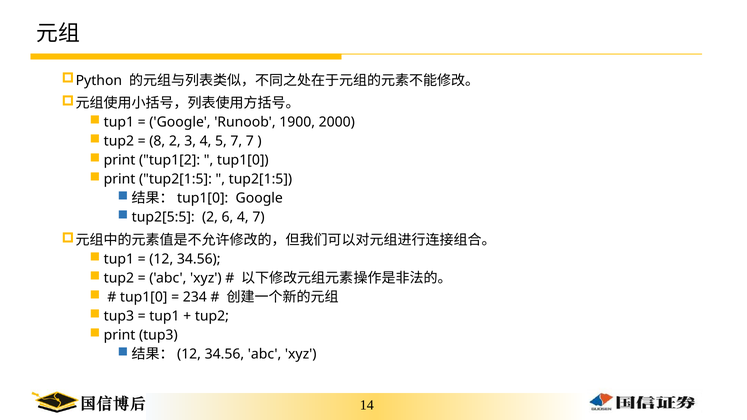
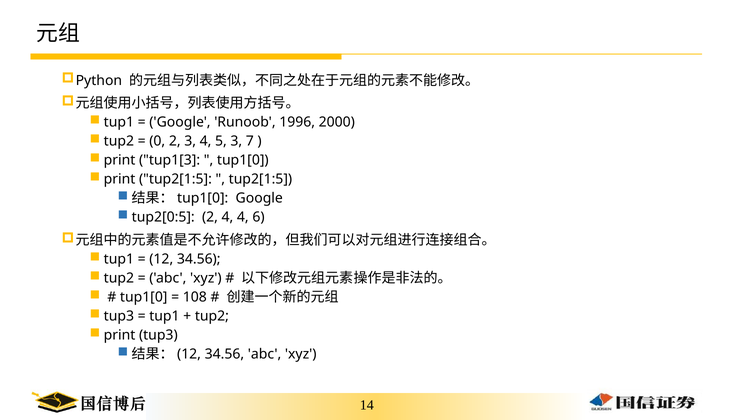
1900: 1900 -> 1996 (297, 122)
8: 8 -> 0 (157, 141)
5 7: 7 -> 3 (236, 141)
tup1[2: tup1[2 -> tup1[3 (170, 160)
tup2[5:5: tup2[5:5 -> tup2[0:5 (163, 217)
2 6: 6 -> 4 (227, 217)
4 7: 7 -> 6 (259, 217)
234: 234 -> 108 (195, 297)
